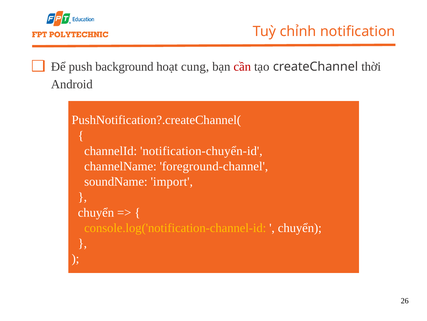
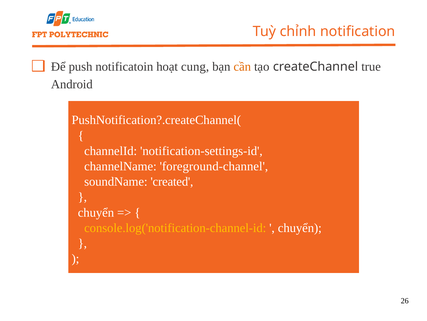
background: background -> notificatoin (124, 67)
cần colour: red -> orange (242, 67)
thời: thời -> true (371, 67)
notification-chuyển-id: notification-chuyển-id -> notification-settings-id (201, 151)
import: import -> created (172, 182)
